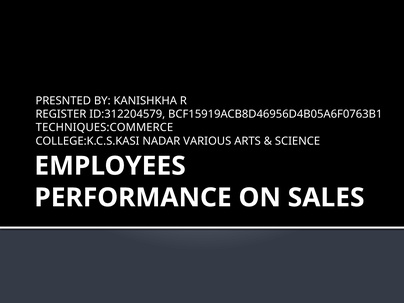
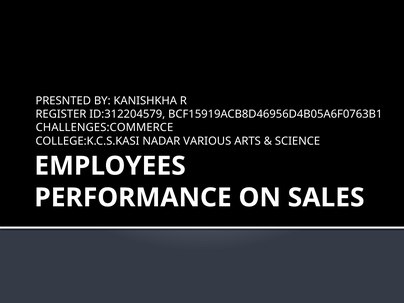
TECHNIQUES:COMMERCE: TECHNIQUES:COMMERCE -> CHALLENGES:COMMERCE (104, 128)
